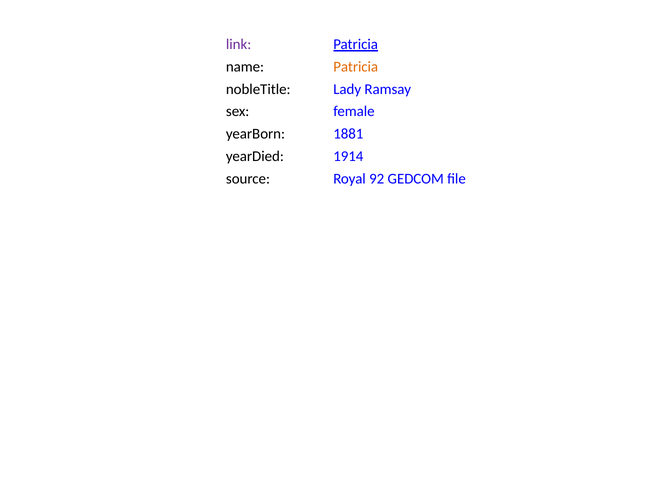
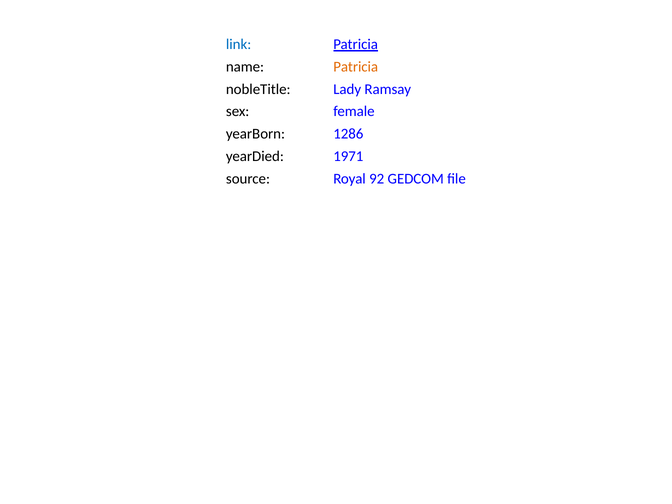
link colour: purple -> blue (239, 44)
1881: 1881 -> 1286 (348, 134)
1914: 1914 -> 1971 (348, 156)
